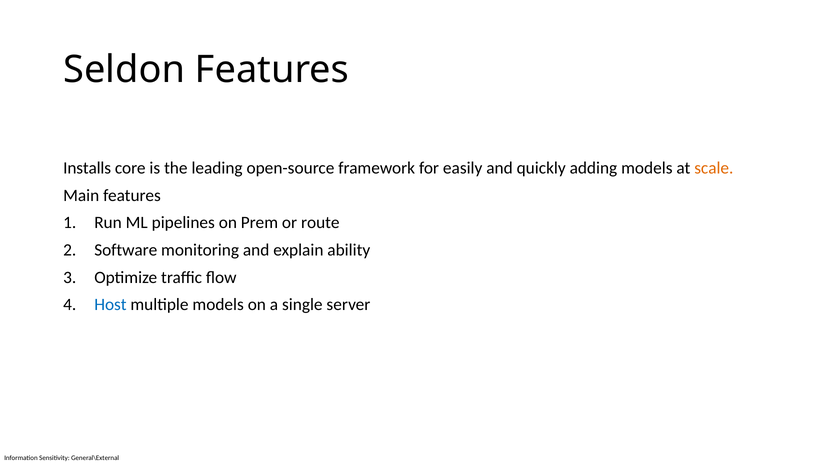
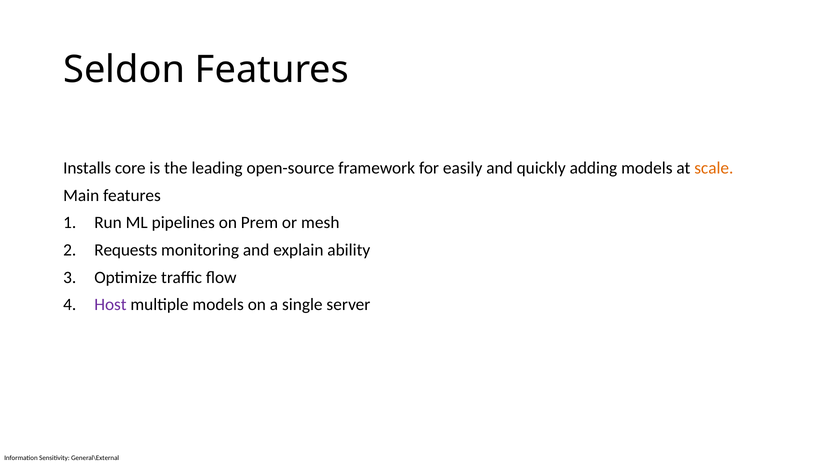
route: route -> mesh (320, 223)
Software: Software -> Requests (126, 250)
Host colour: blue -> purple (110, 305)
